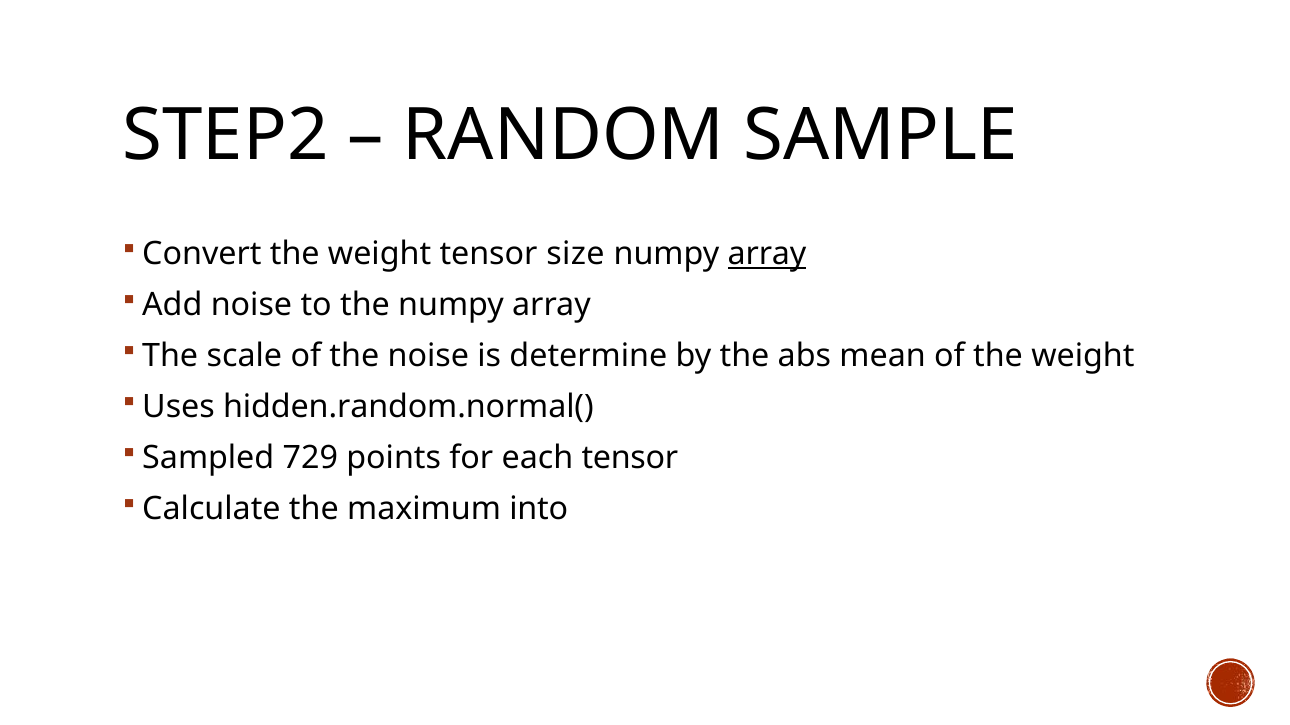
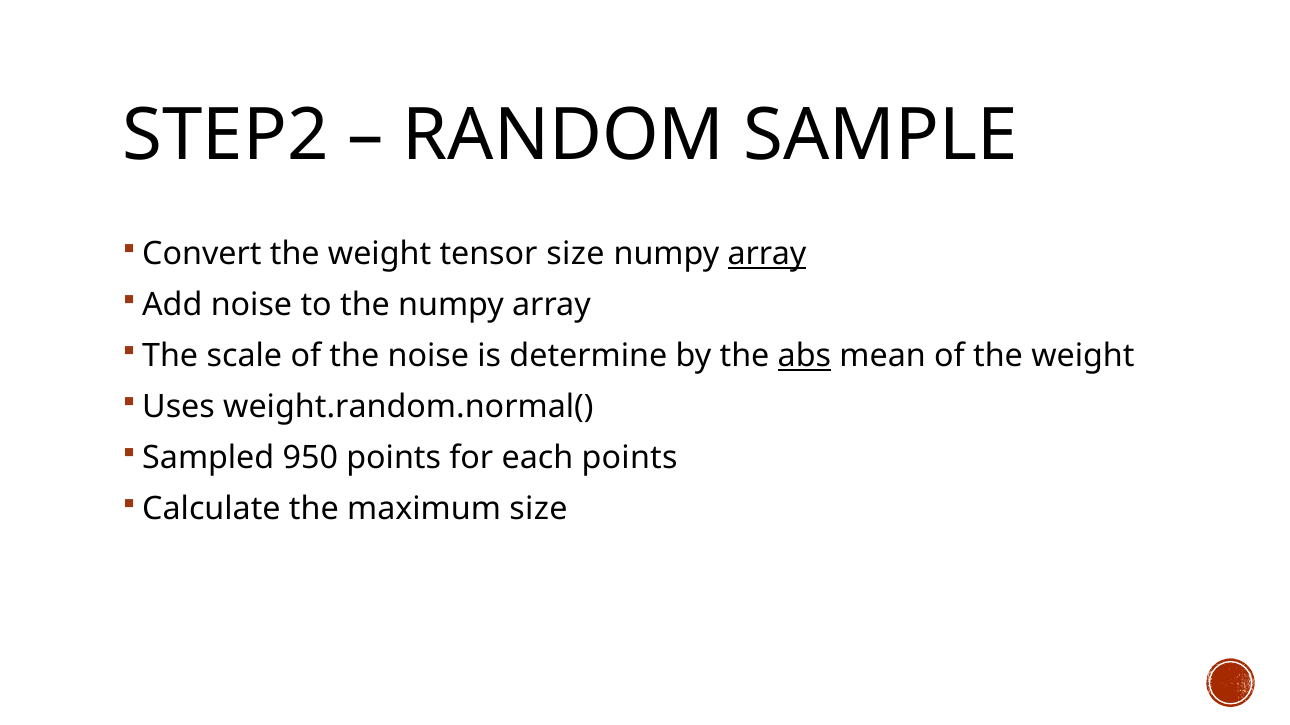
abs underline: none -> present (804, 356)
hidden.random.normal(: hidden.random.normal( -> weight.random.normal( (408, 407)
729: 729 -> 950 (310, 458)
each tensor: tensor -> points (630, 458)
maximum into: into -> size (538, 509)
